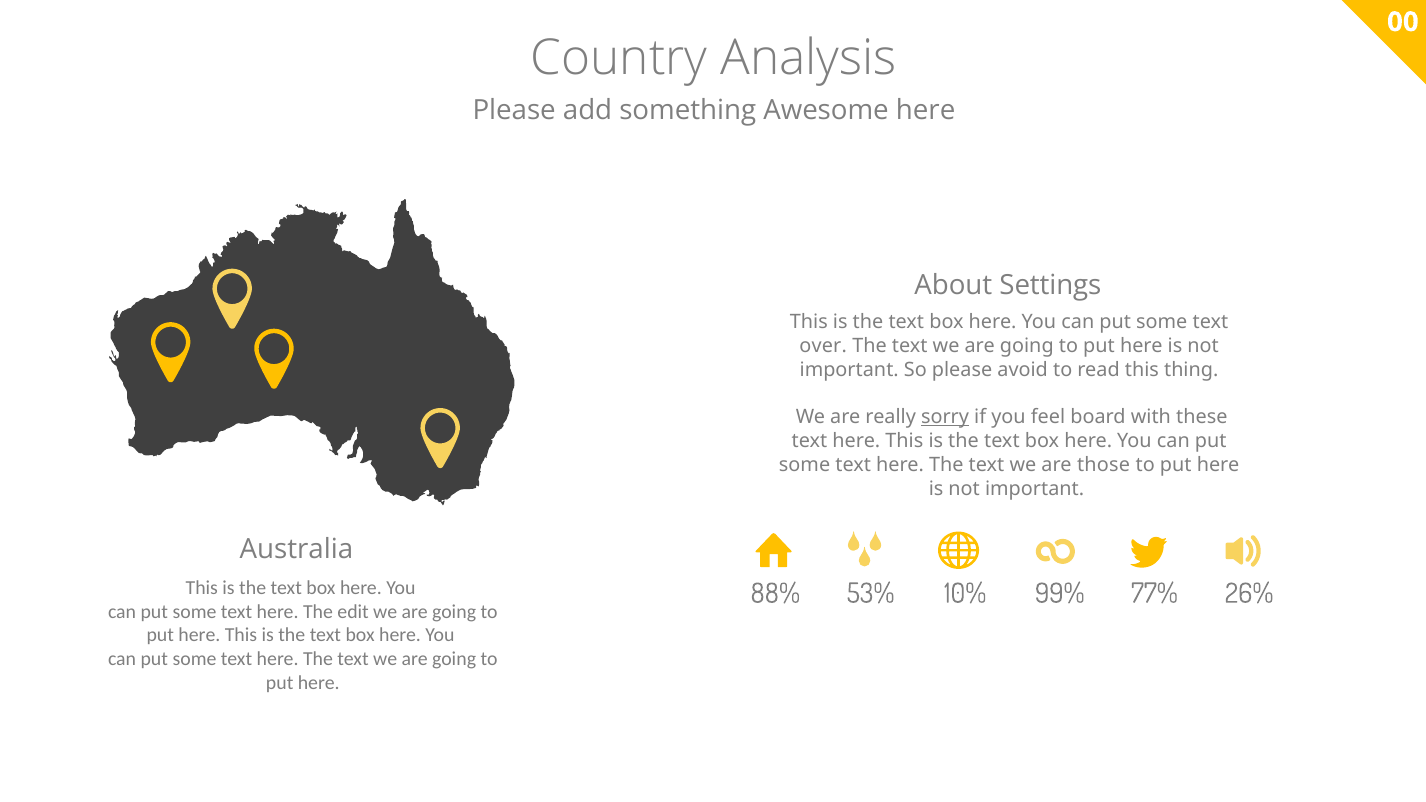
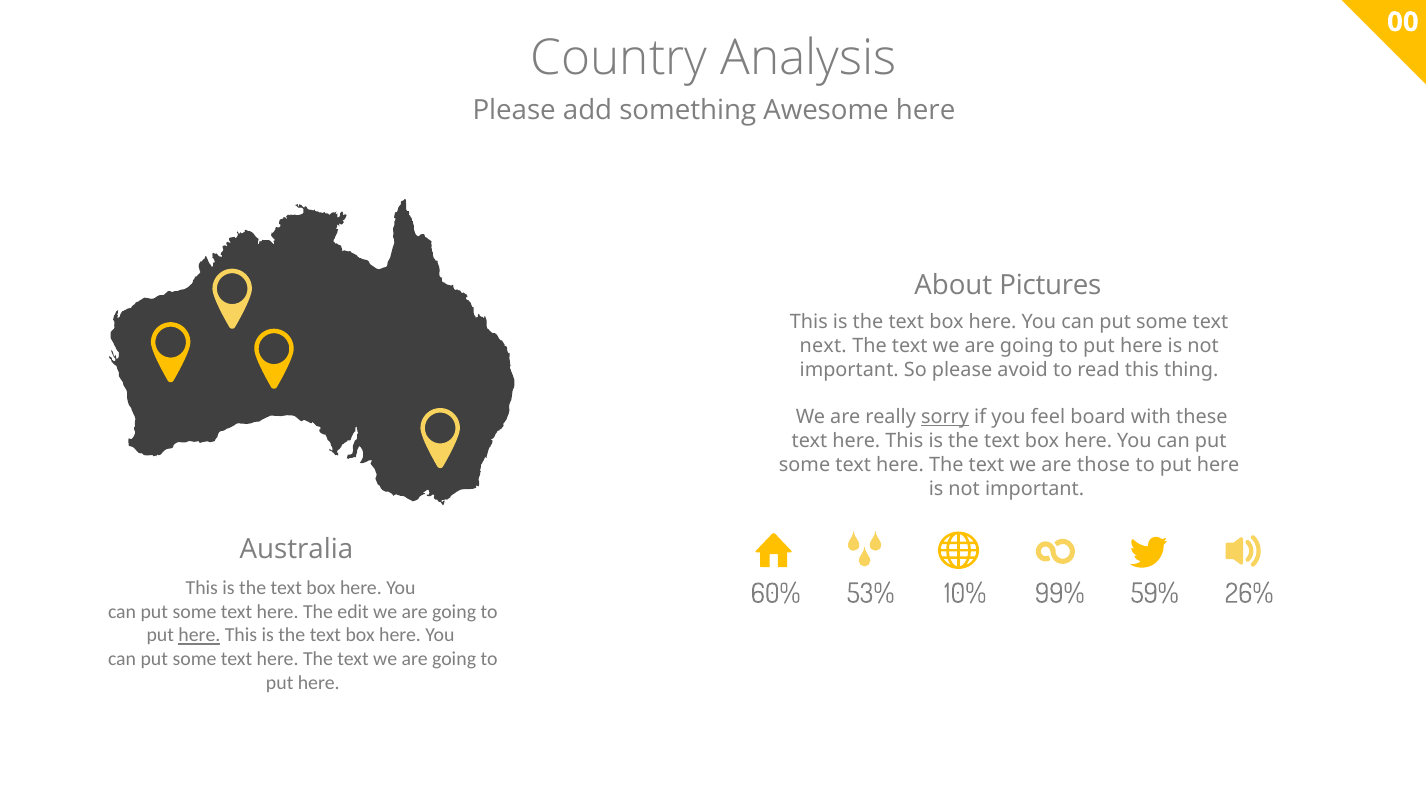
Settings: Settings -> Pictures (1050, 286)
over: over -> next (823, 346)
88%: 88% -> 60% (776, 594)
77%: 77% -> 59% (1155, 594)
here underline: none -> present (199, 635)
